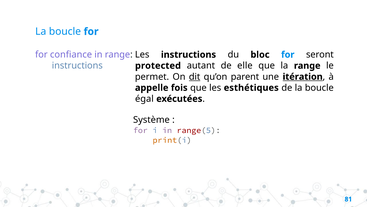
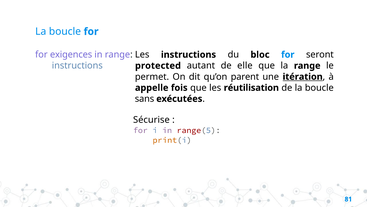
confiance: confiance -> exigences (71, 55)
dit underline: present -> none (195, 77)
esthétiques: esthétiques -> réutilisation (251, 88)
égal: égal -> sans (144, 99)
Système: Système -> Sécurise (151, 120)
